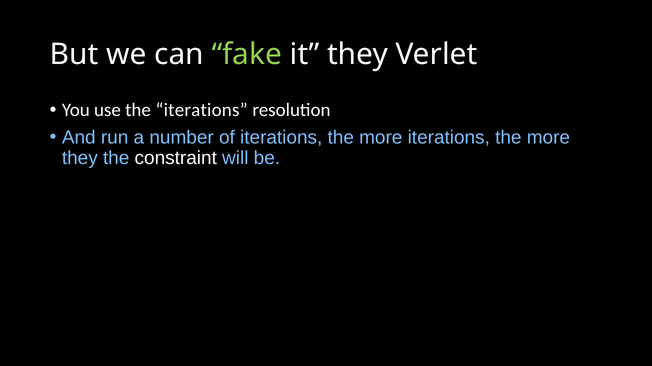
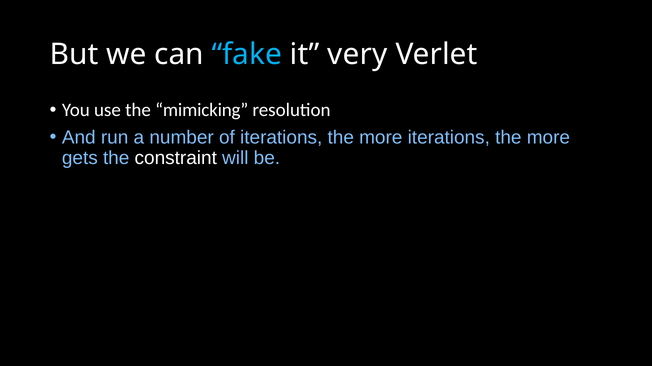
fake colour: light green -> light blue (247, 55)
it they: they -> very (358, 55)
the iterations: iterations -> mimicking (202, 110)
they: they -> gets (80, 158)
